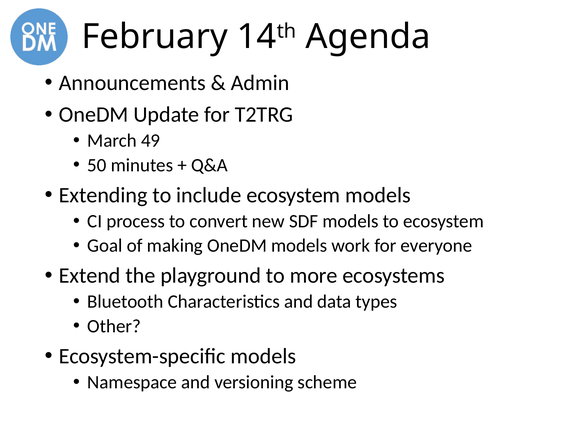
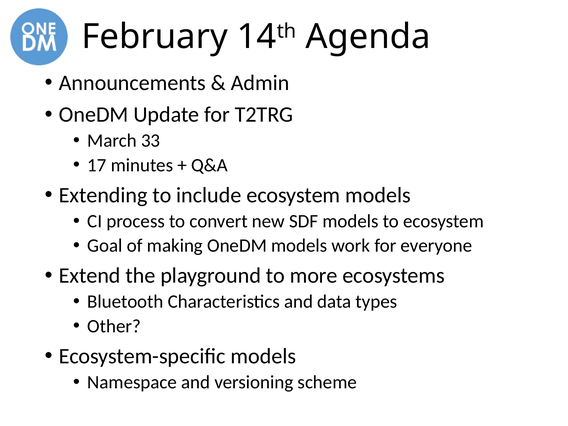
49: 49 -> 33 (151, 141)
50: 50 -> 17 (97, 165)
